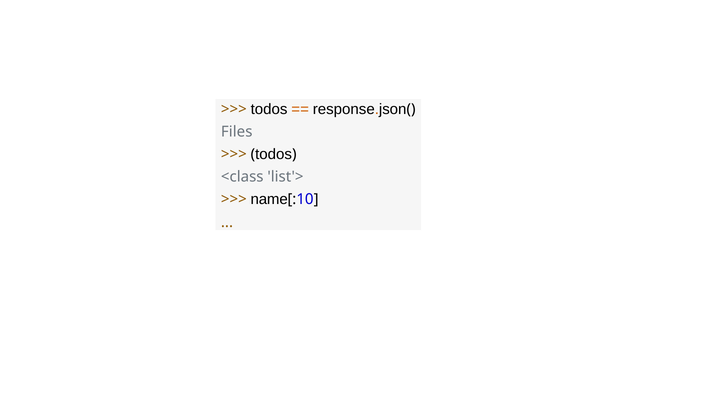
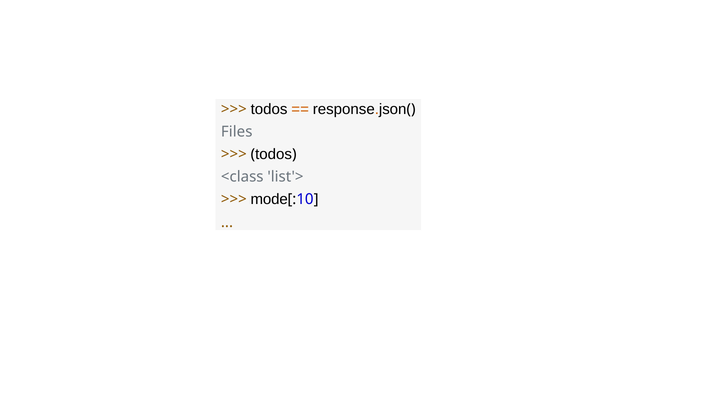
name: name -> mode (269, 200)
